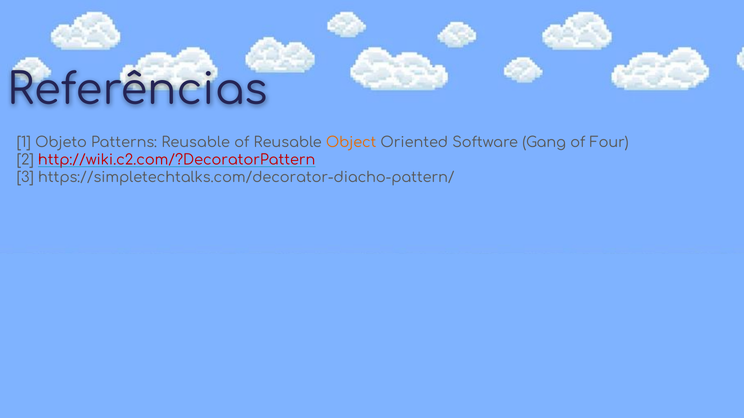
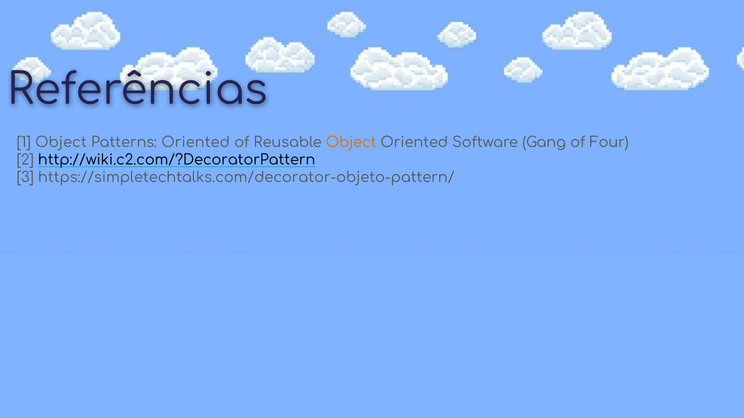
1 Objeto: Objeto -> Object (61, 143)
Patterns Reusable: Reusable -> Oriented (196, 143)
http://wiki.c2.com/?DecoratorPattern colour: red -> black (177, 160)
https://simpletechtalks.com/decorator-diacho-pattern/: https://simpletechtalks.com/decorator-diacho-pattern/ -> https://simpletechtalks.com/decorator-objeto-pattern/ (246, 178)
